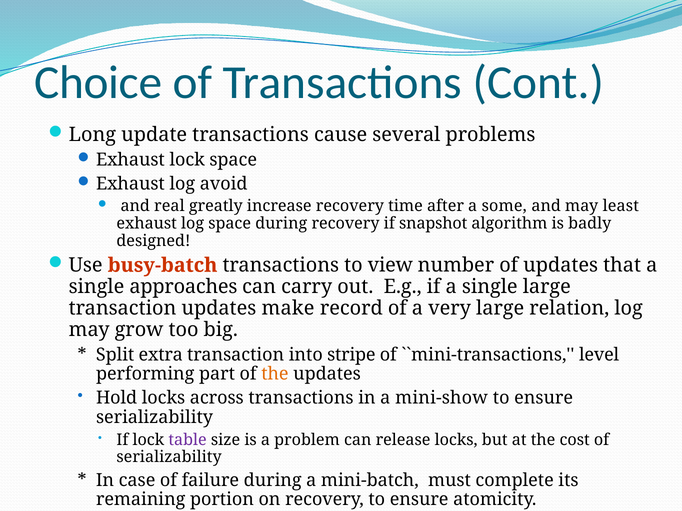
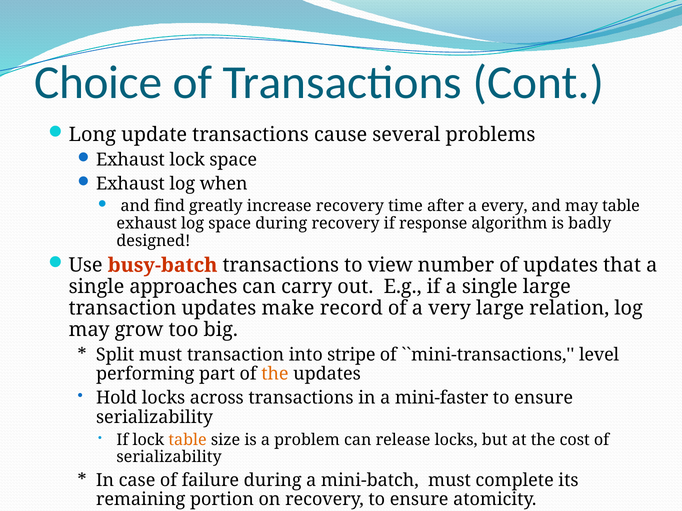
avoid: avoid -> when (224, 184)
real: real -> find (169, 206)
some: some -> every (504, 206)
may least: least -> table (621, 206)
snapshot: snapshot -> response (433, 224)
Split extra: extra -> must (161, 355)
mini-show: mini-show -> mini-faster (442, 398)
table colour: purple -> orange (188, 440)
